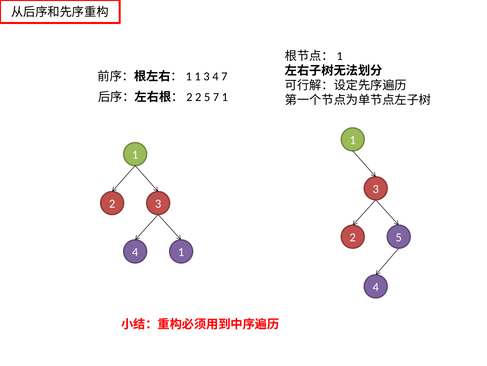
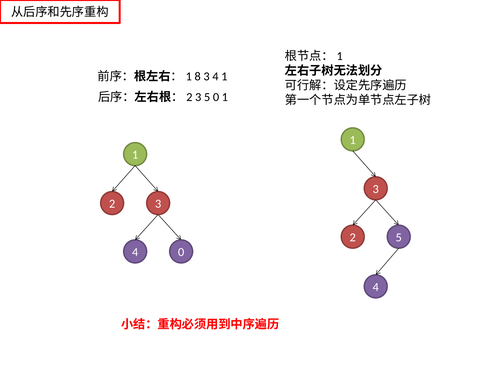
1: 1 -> 8 (198, 76)
4 7: 7 -> 1 (224, 76)
2: 2 -> 3 (198, 97)
5 7: 7 -> 0 (216, 97)
4 1: 1 -> 0 (181, 252)
